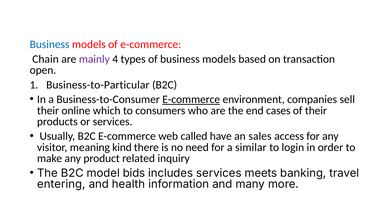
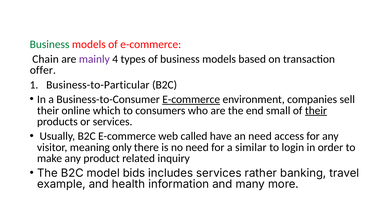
Business colour: blue -> green (50, 44)
open: open -> offer (43, 70)
cases: cases -> small (278, 111)
their underline: none -> present (316, 111)
an sales: sales -> need (260, 136)
kind: kind -> only (122, 148)
meets: meets -> rather (261, 173)
entering: entering -> example (61, 184)
